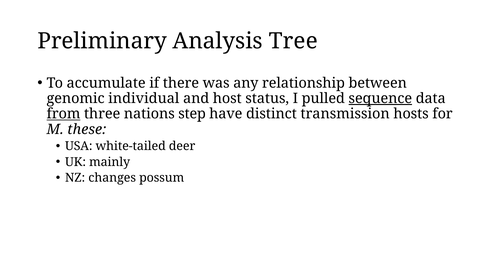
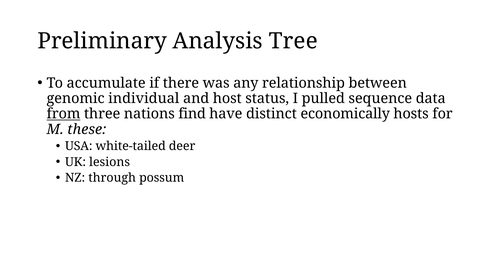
sequence underline: present -> none (380, 98)
step: step -> find (192, 114)
transmission: transmission -> economically (345, 114)
mainly: mainly -> lesions (110, 162)
changes: changes -> through (112, 178)
